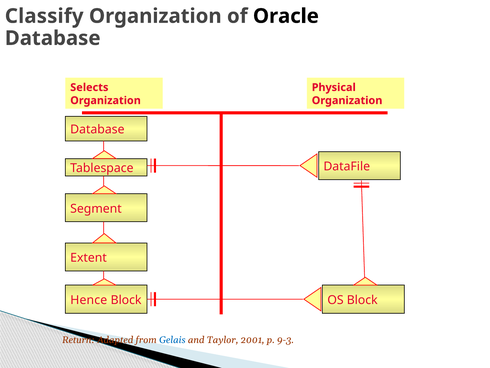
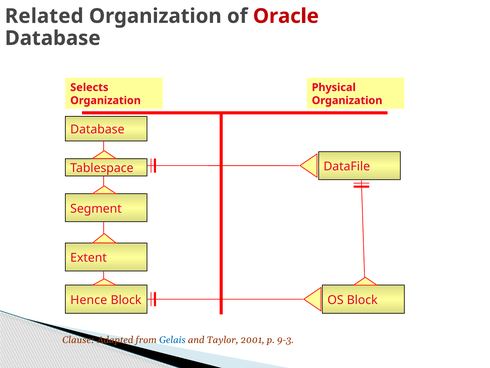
Classify: Classify -> Related (44, 16)
Oracle colour: black -> red (286, 16)
Return: Return -> Clause (78, 340)
